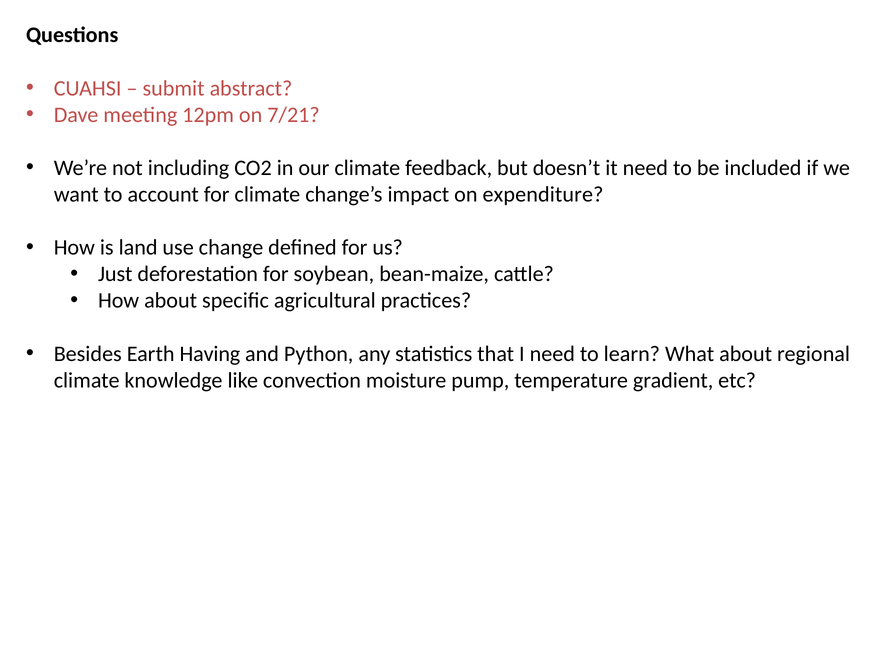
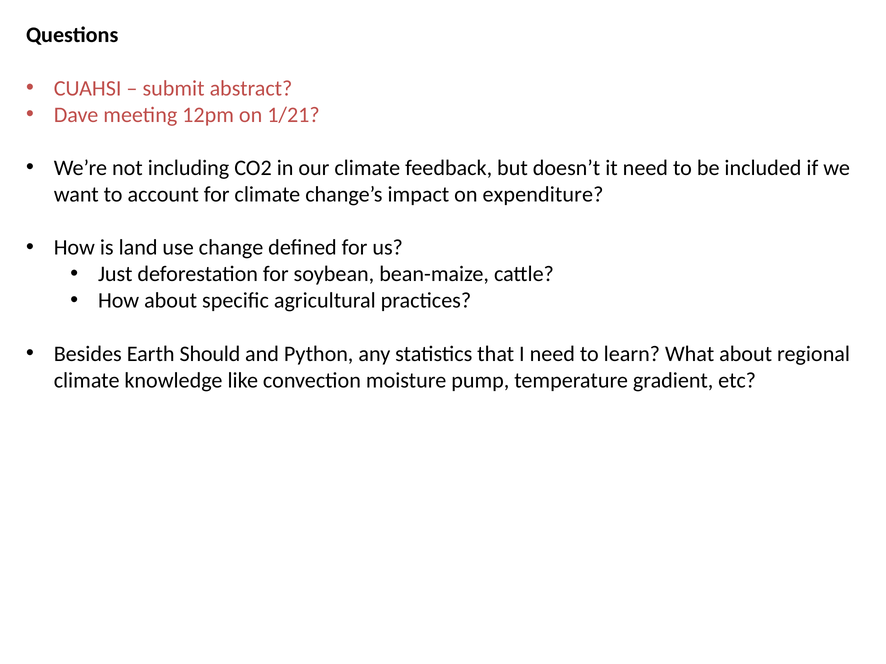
7/21: 7/21 -> 1/21 (293, 115)
Having: Having -> Should (210, 354)
